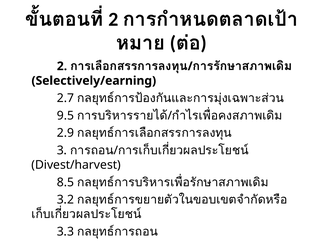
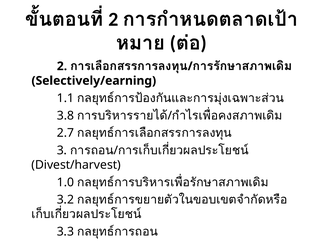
2.7: 2.7 -> 1.1 (65, 98)
9.5: 9.5 -> 3.8 (65, 116)
2.9: 2.9 -> 2.7 (65, 133)
8.5: 8.5 -> 1.0 (65, 182)
